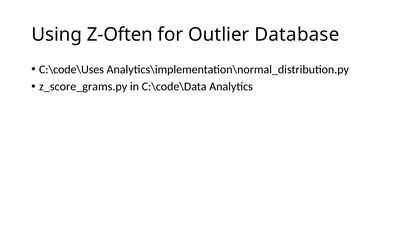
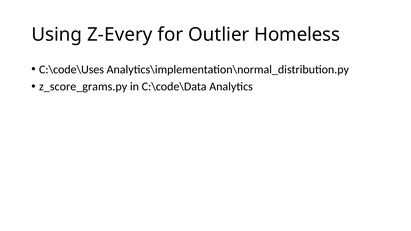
Z-Often: Z-Often -> Z-Every (120, 35)
Database: Database -> Homeless (297, 35)
